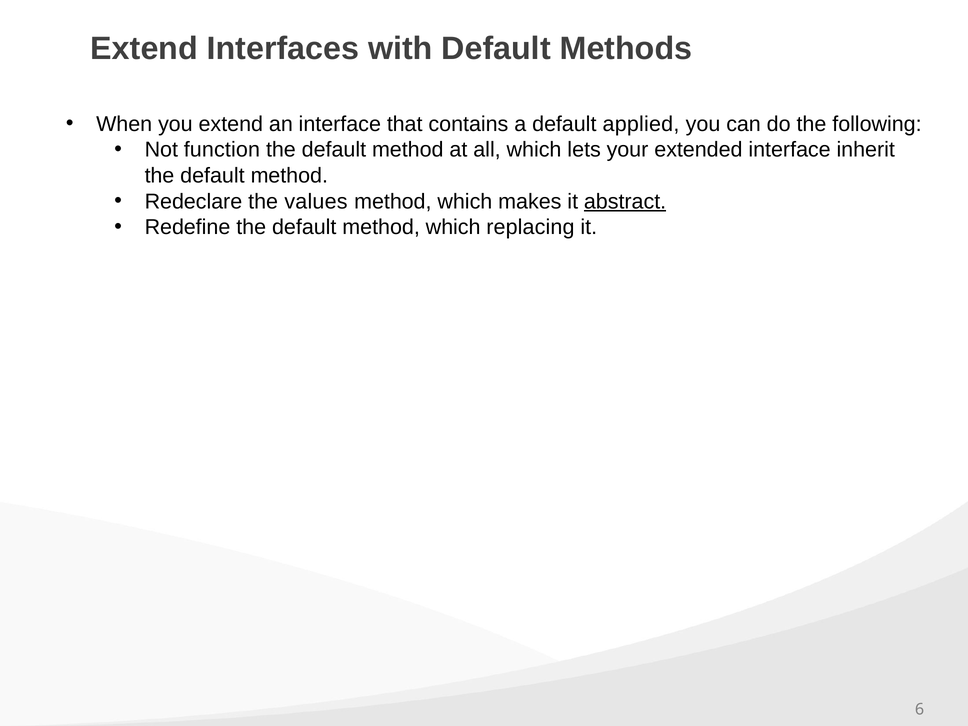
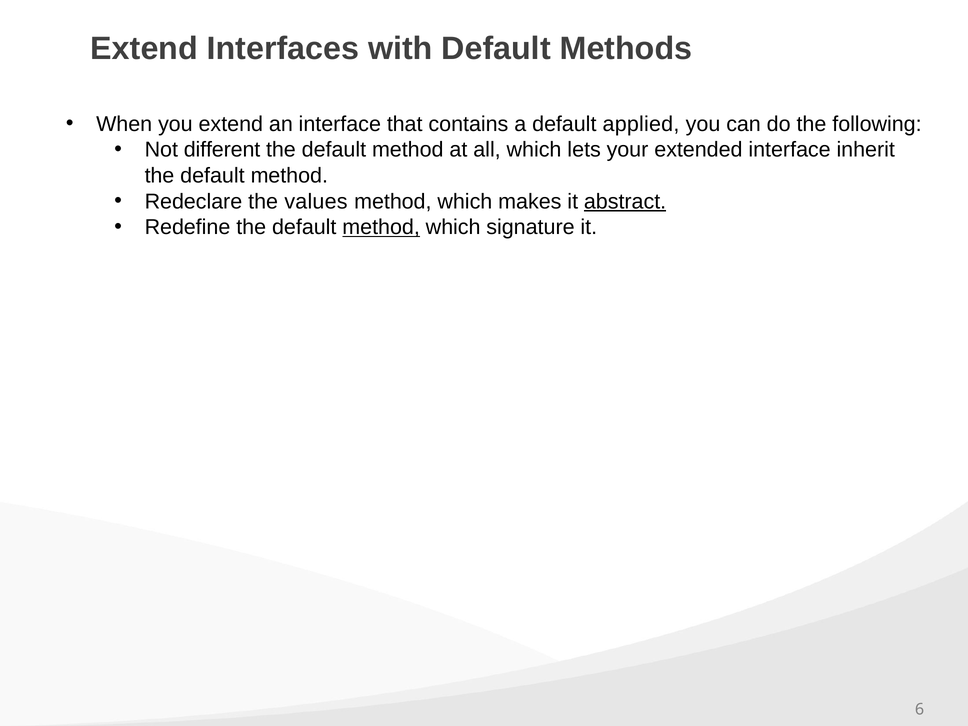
function: function -> different (222, 150)
method underline: none -> present (381, 227)
replacing: replacing -> signature (530, 227)
